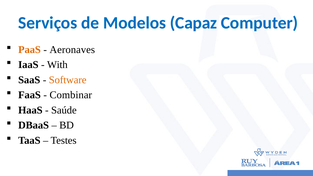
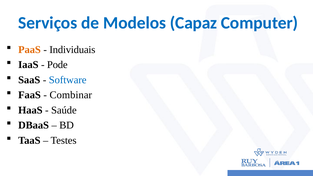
Aeronaves: Aeronaves -> Individuais (72, 50)
With: With -> Pode (57, 65)
Software colour: orange -> blue (68, 80)
